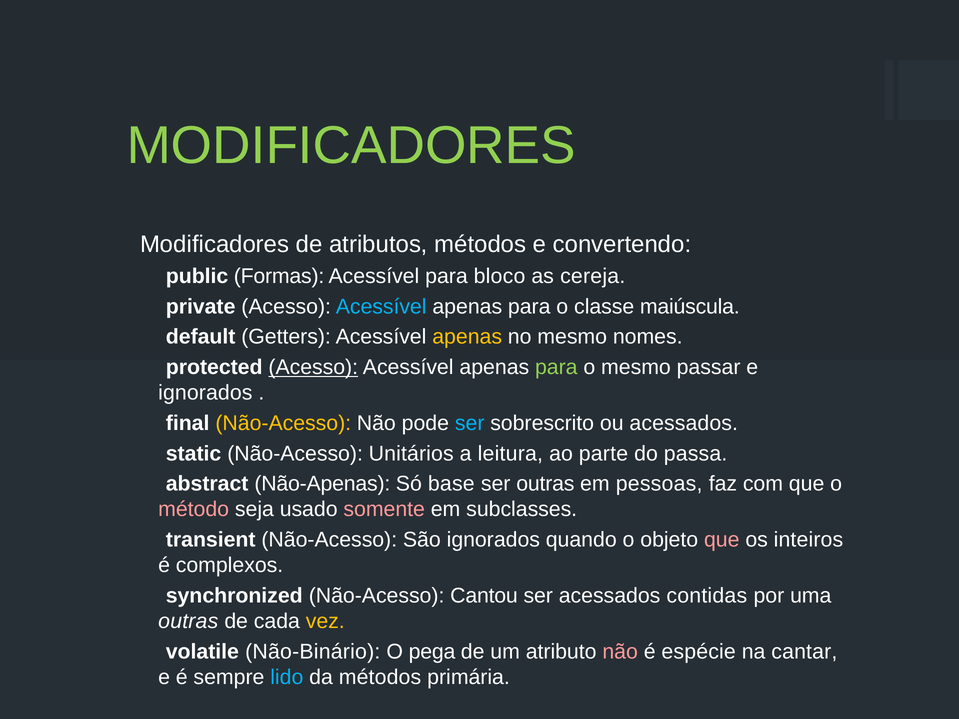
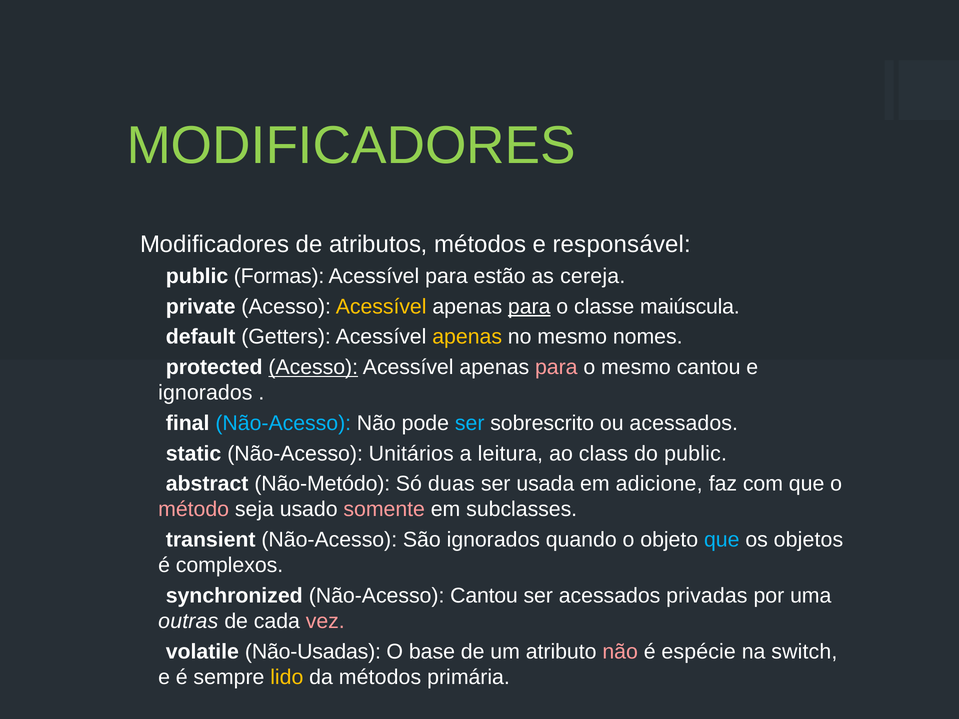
convertendo: convertendo -> responsável (622, 245)
bloco: bloco -> estão (500, 276)
Acessível colour: light blue -> yellow (381, 307)
para underline: none -> present (529, 307)
para colour: light green -> pink (556, 367)
mesmo passar: passar -> cantou (709, 367)
Não-Acesso colour: yellow -> light blue (283, 423)
parte: parte -> class (603, 454)
passa: passa -> public (696, 454)
Não-Apenas: Não-Apenas -> Não-Metódo (322, 484)
base: base -> duas (451, 484)
ser outras: outras -> usada (545, 484)
pessoas: pessoas -> adicione (659, 484)
que colour: pink -> light blue (722, 540)
inteiros: inteiros -> objetos (808, 540)
contidas: contidas -> privadas (707, 596)
vez colour: yellow -> pink (325, 621)
Não-Binário: Não-Binário -> Não-Usadas (313, 652)
pega: pega -> base (432, 652)
cantar: cantar -> switch (804, 652)
lido colour: light blue -> yellow (287, 677)
